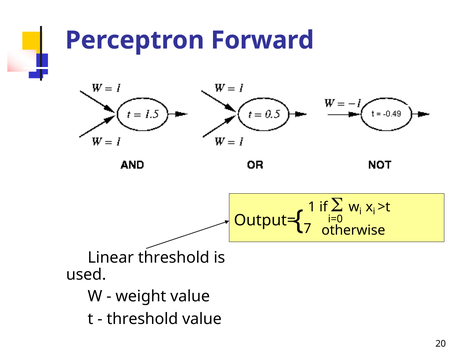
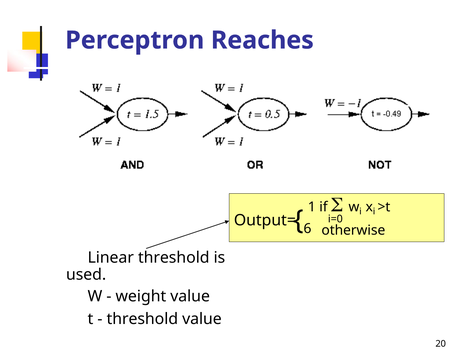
Forward: Forward -> Reaches (262, 40)
7: 7 -> 6 (307, 229)
